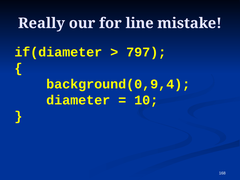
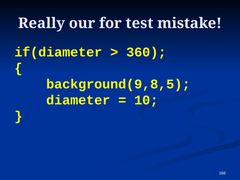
line: line -> test (139, 23)
797: 797 -> 360 (146, 52)
background(0,9,4: background(0,9,4 -> background(9,8,5 (118, 84)
